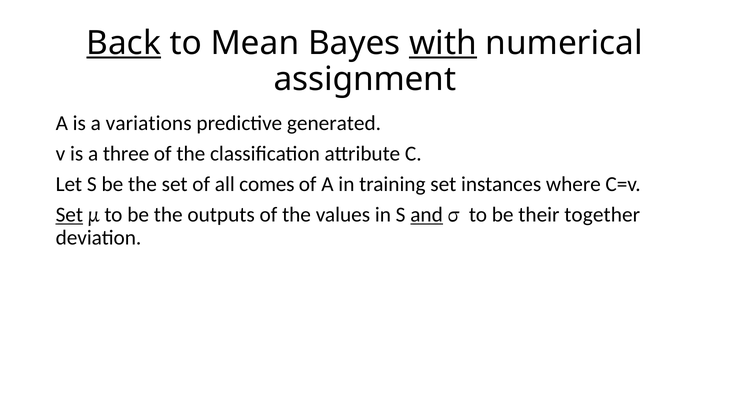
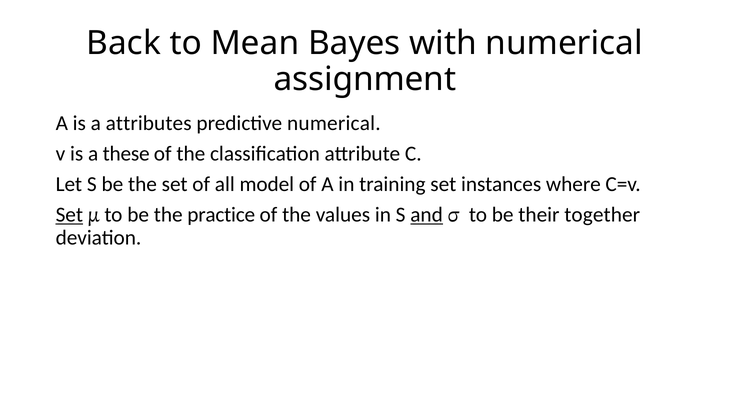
Back underline: present -> none (124, 43)
with underline: present -> none (443, 43)
variations: variations -> attributes (149, 123)
predictive generated: generated -> numerical (334, 123)
three: three -> these (126, 154)
comes: comes -> model (267, 185)
outputs: outputs -> practice (221, 215)
